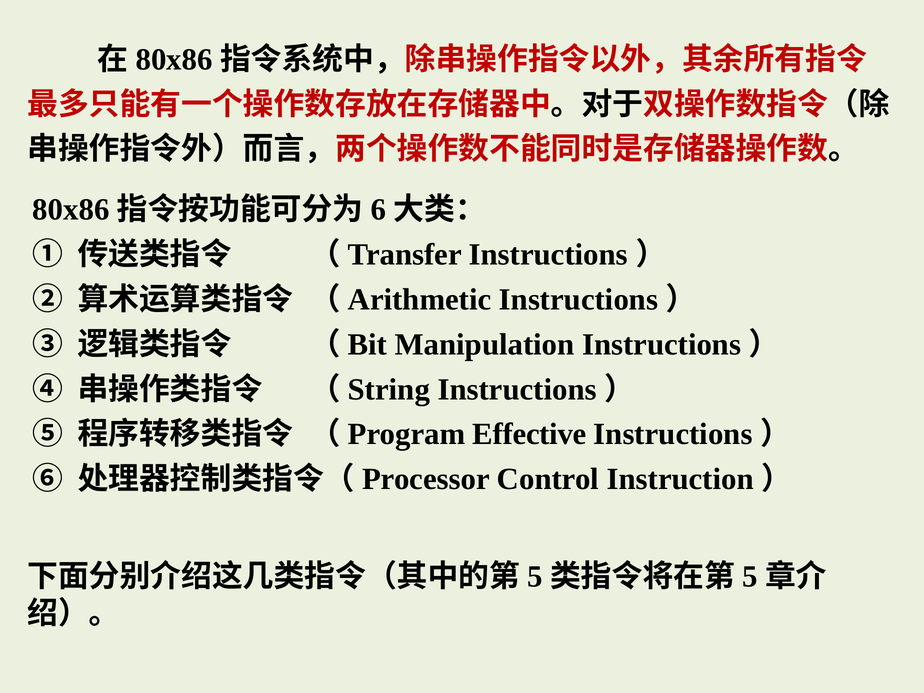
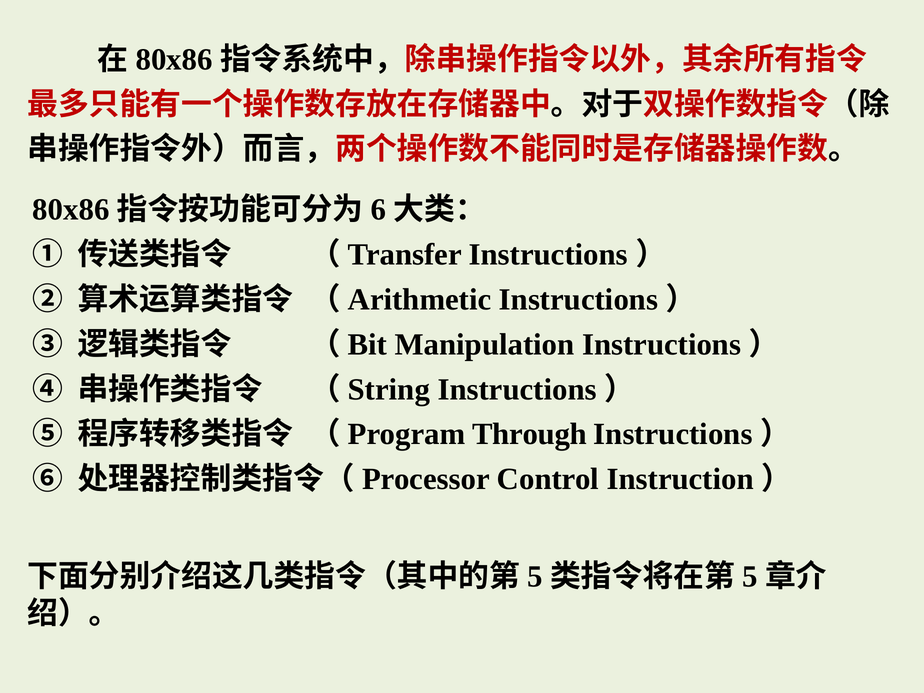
Effective: Effective -> Through (530, 434)
